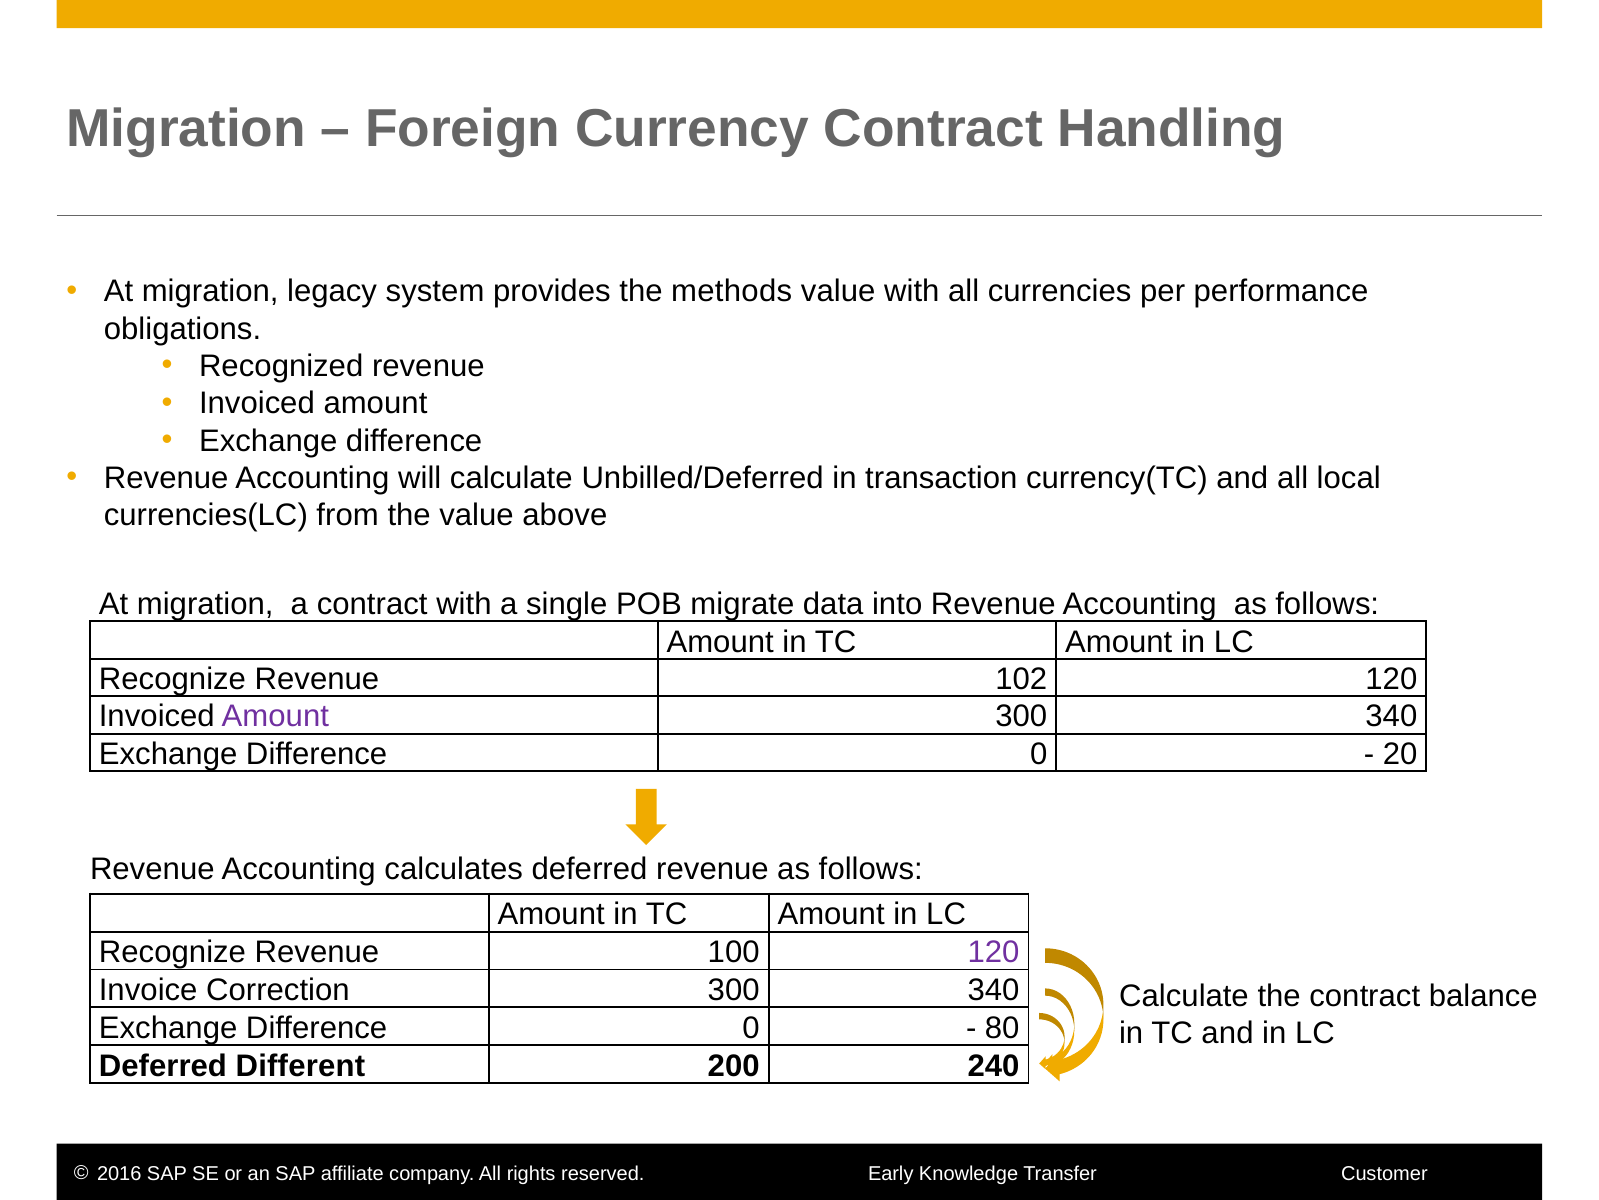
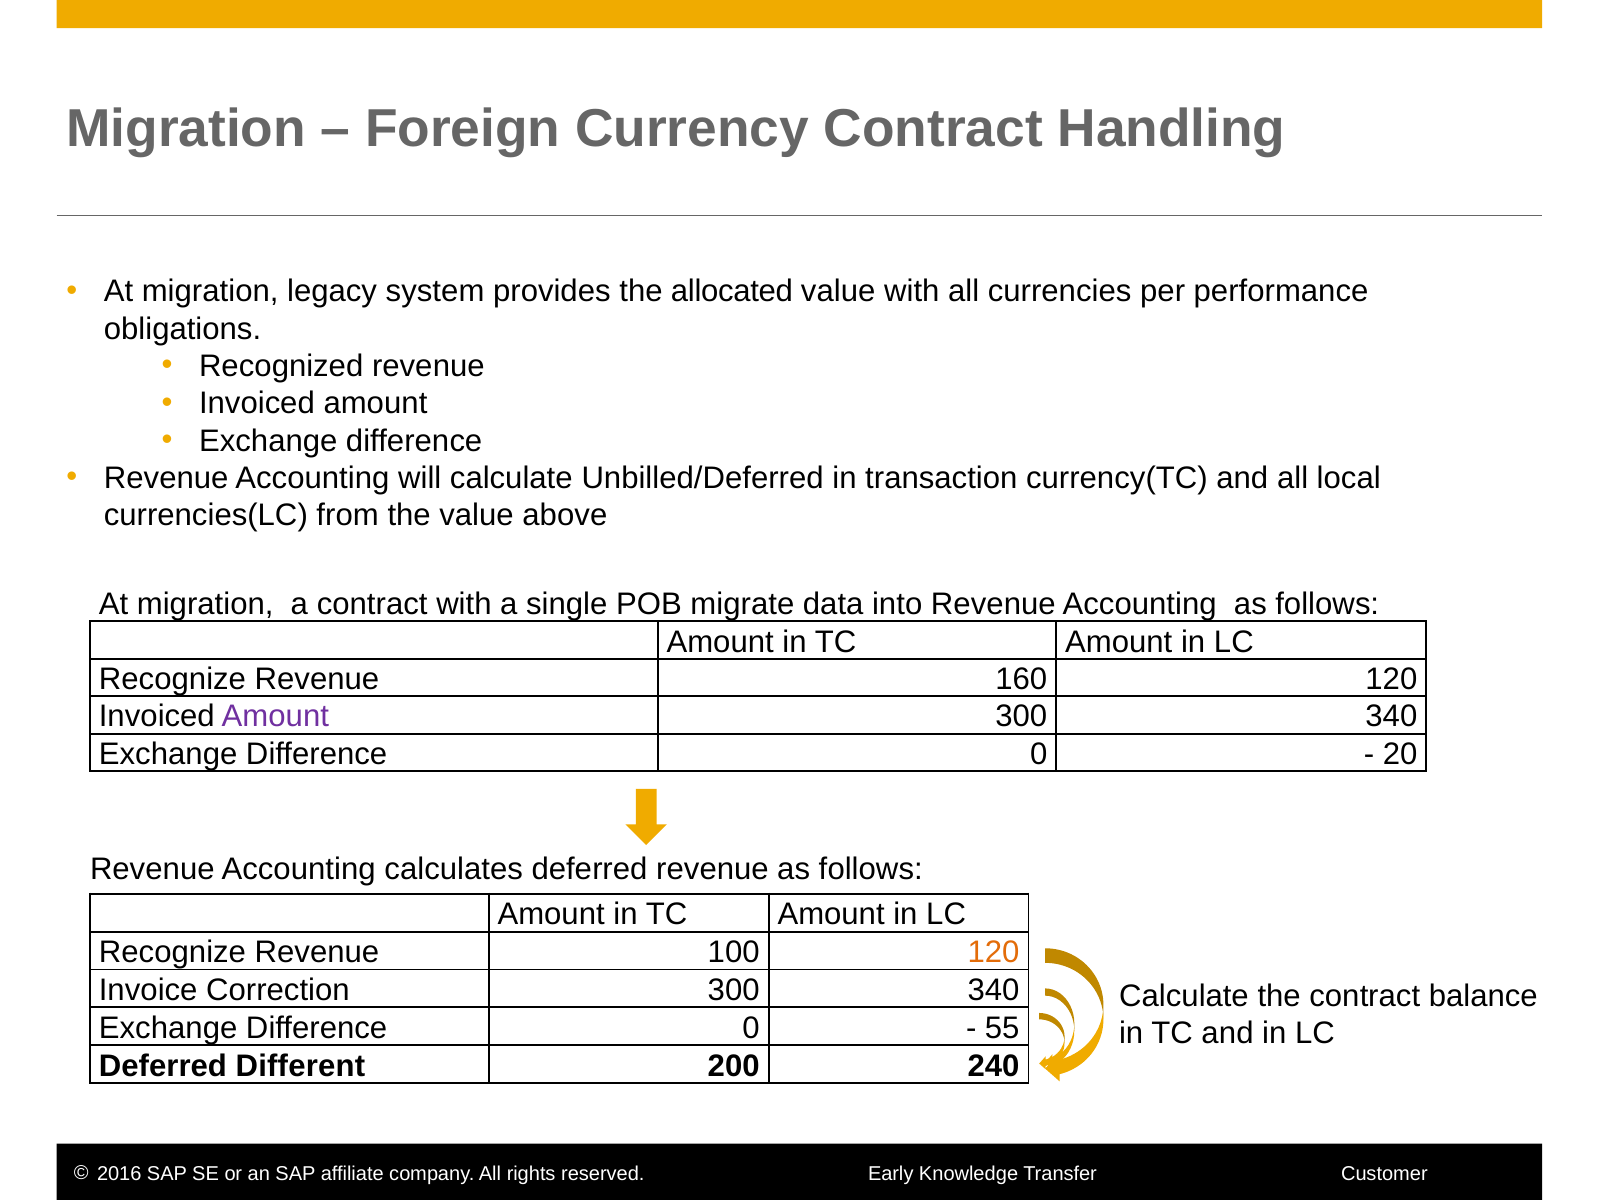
methods: methods -> allocated (732, 291)
102: 102 -> 160 (1021, 679)
120 colour: purple -> orange (994, 952)
80: 80 -> 55 (1002, 1028)
